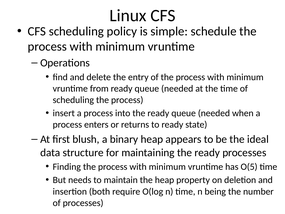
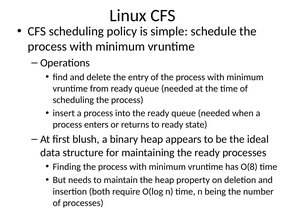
O(5: O(5 -> O(8 (249, 167)
